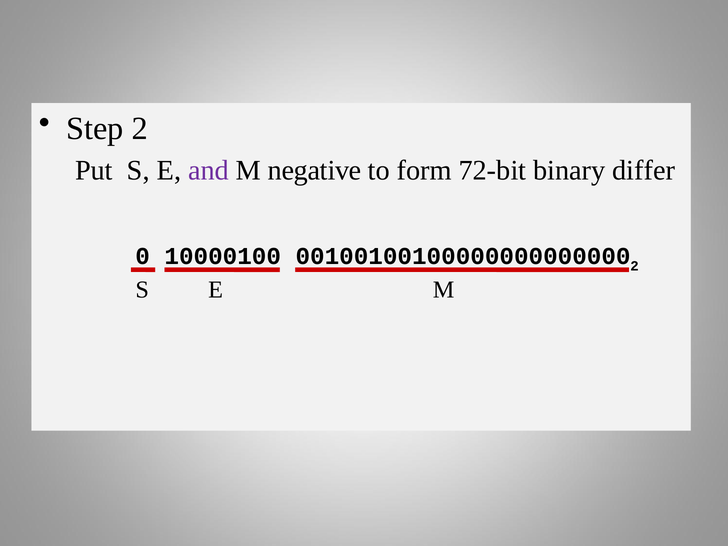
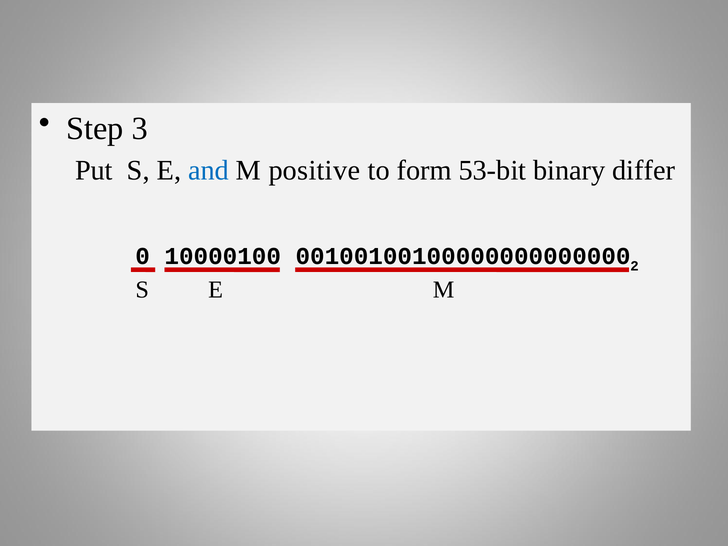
Step 2: 2 -> 3 (140, 128)
and colour: purple -> blue (209, 170)
negative: negative -> positive (314, 170)
72-bit: 72-bit -> 53-bit (492, 170)
